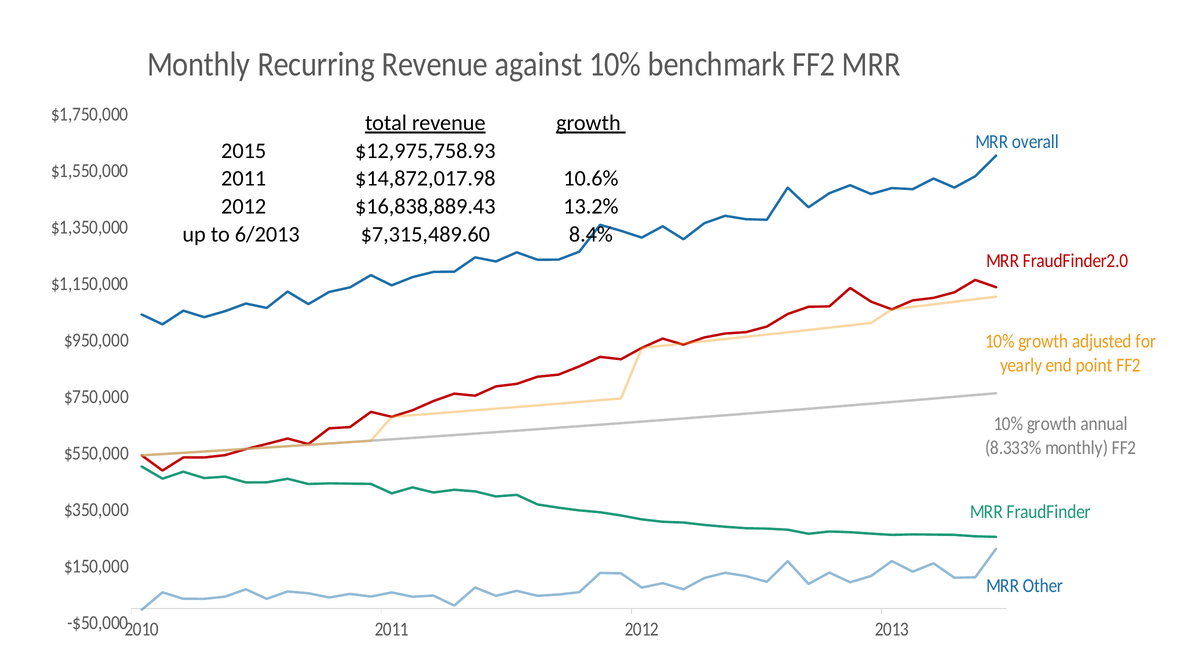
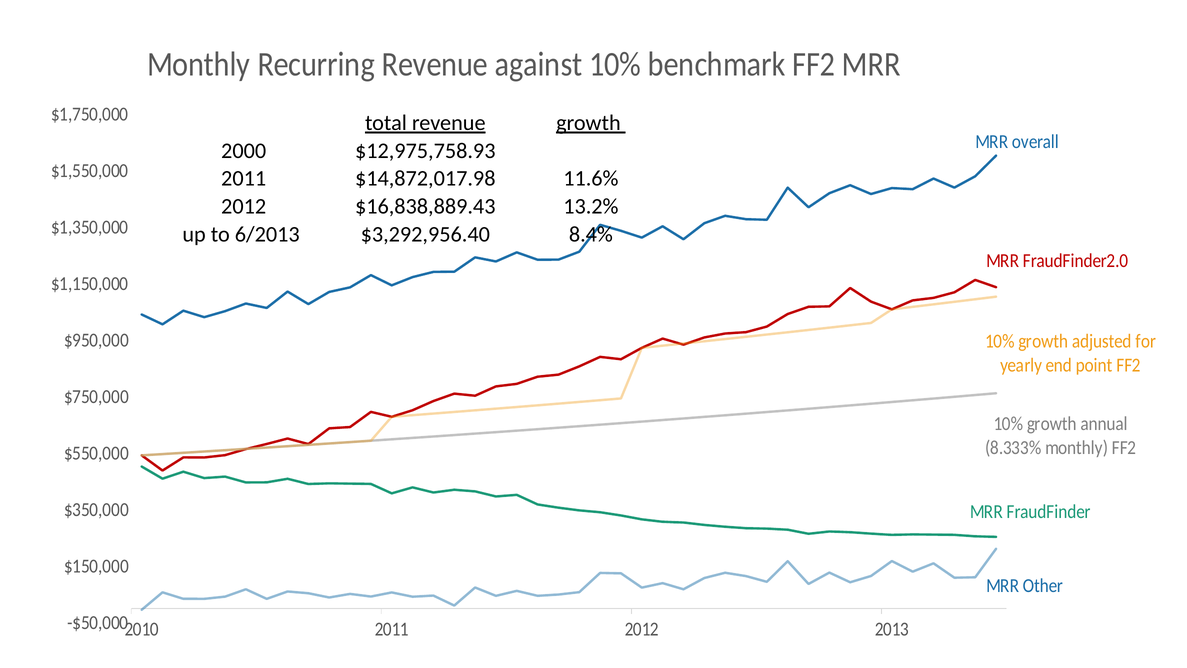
2015: 2015 -> 2000 (244, 151)
10.6%: 10.6% -> 11.6% (591, 179)
$7,315,489.60: $7,315,489.60 -> $3,292,956.40 (425, 234)
